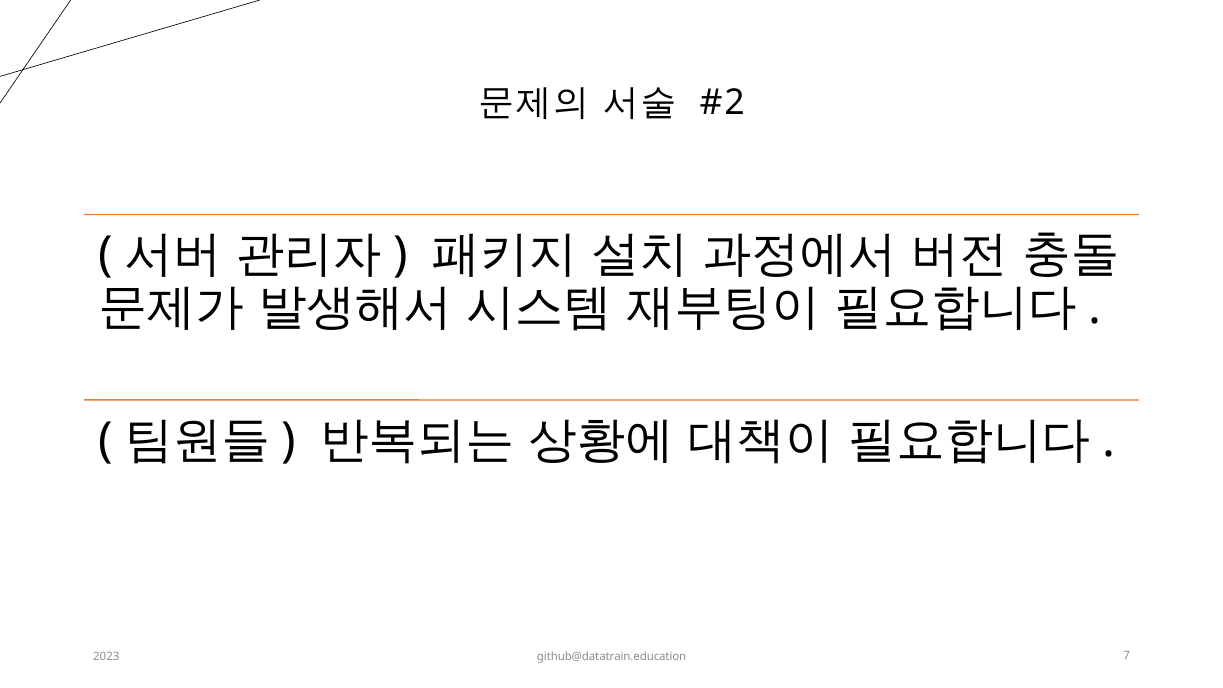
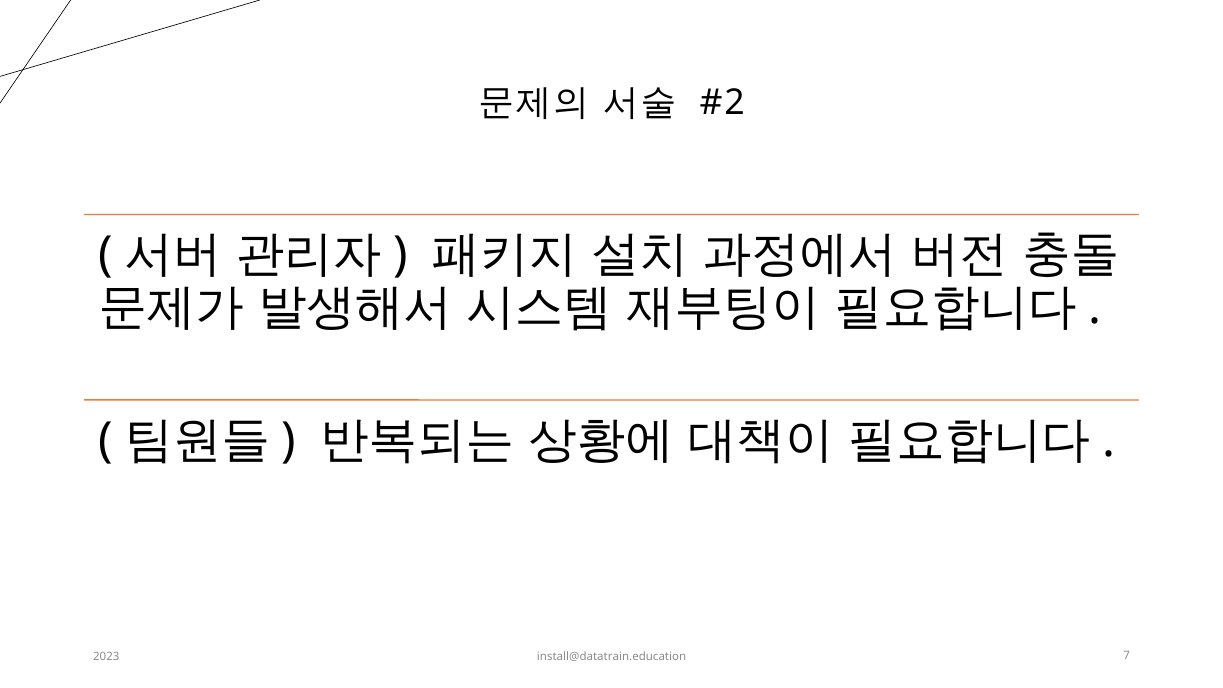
github@datatrain.education: github@datatrain.education -> install@datatrain.education (612, 657)
